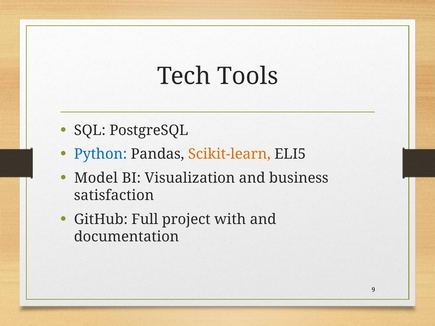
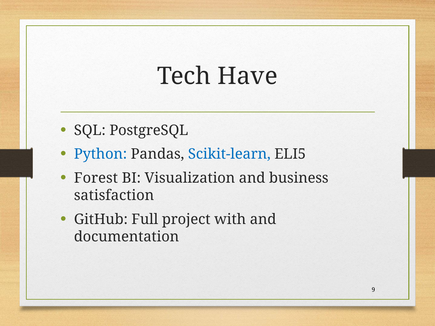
Tools: Tools -> Have (248, 76)
Scikit-learn colour: orange -> blue (229, 154)
Model: Model -> Forest (96, 178)
